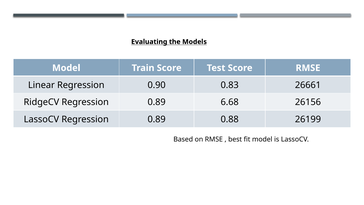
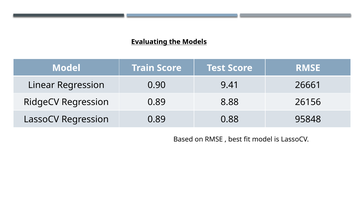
0.83: 0.83 -> 9.41 (230, 85)
6.68: 6.68 -> 8.88 (230, 102)
26199: 26199 -> 95848 (308, 119)
